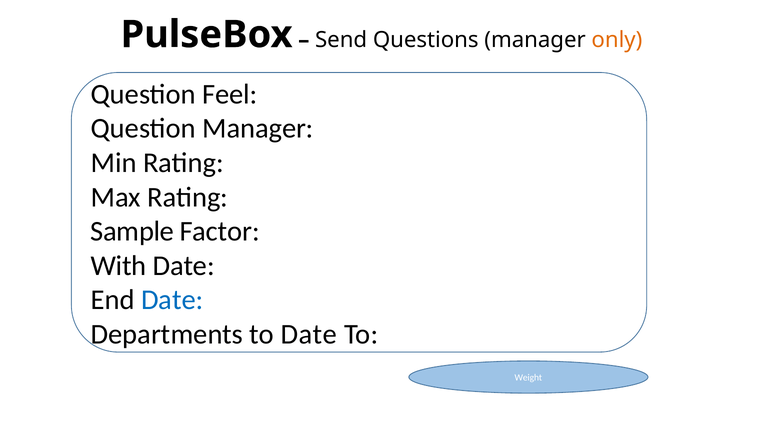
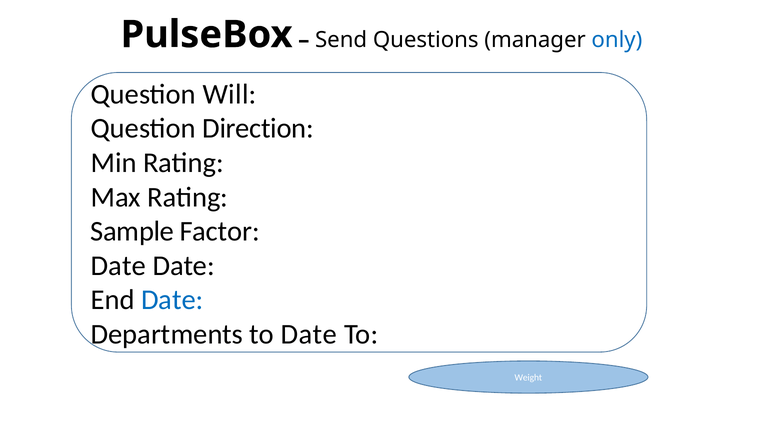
only colour: orange -> blue (617, 40)
Feel: Feel -> Will (230, 94)
Question Manager: Manager -> Direction (258, 128)
With: With -> Date (118, 265)
